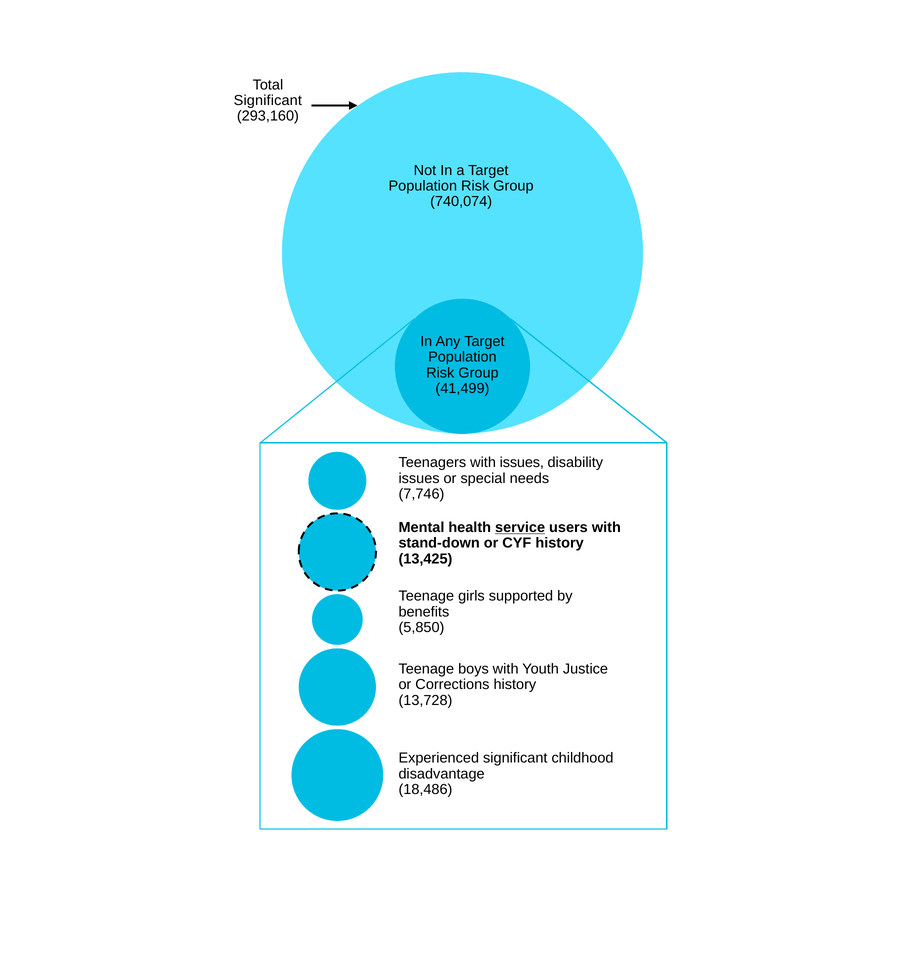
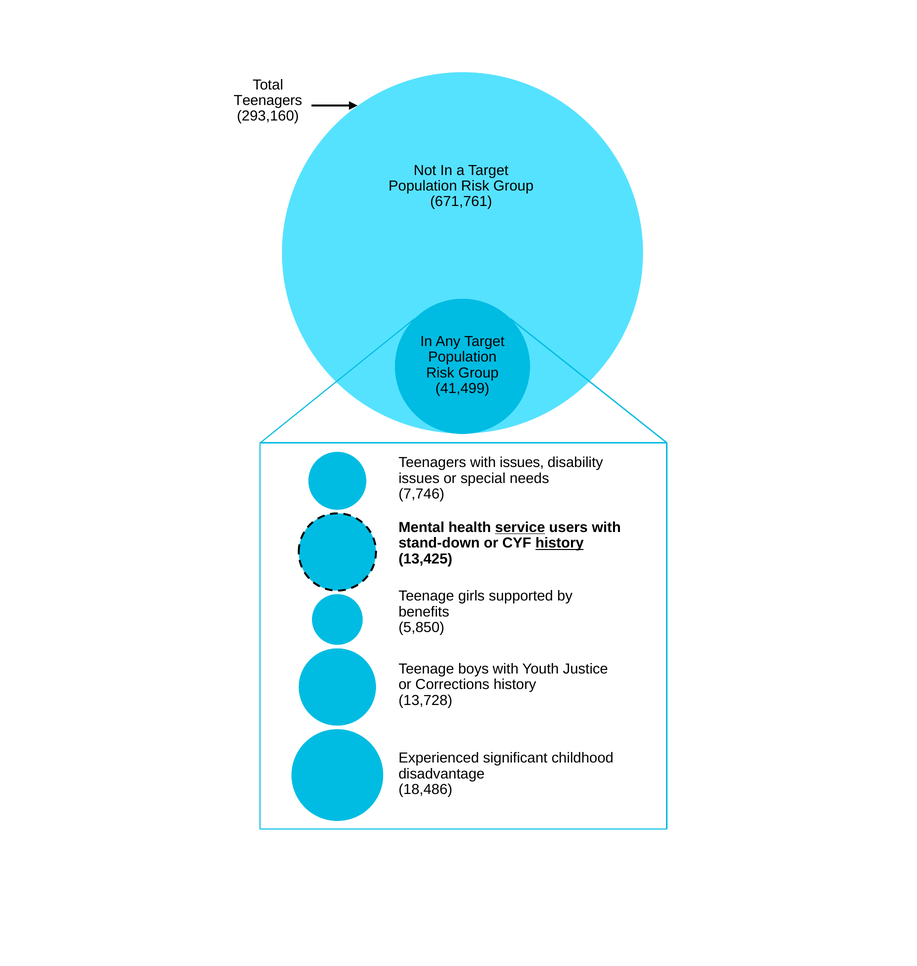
Significant: Significant -> Teenagers (268, 100)
740,074: 740,074 -> 671,761 (461, 202)
history underline: none -> present (560, 543)
